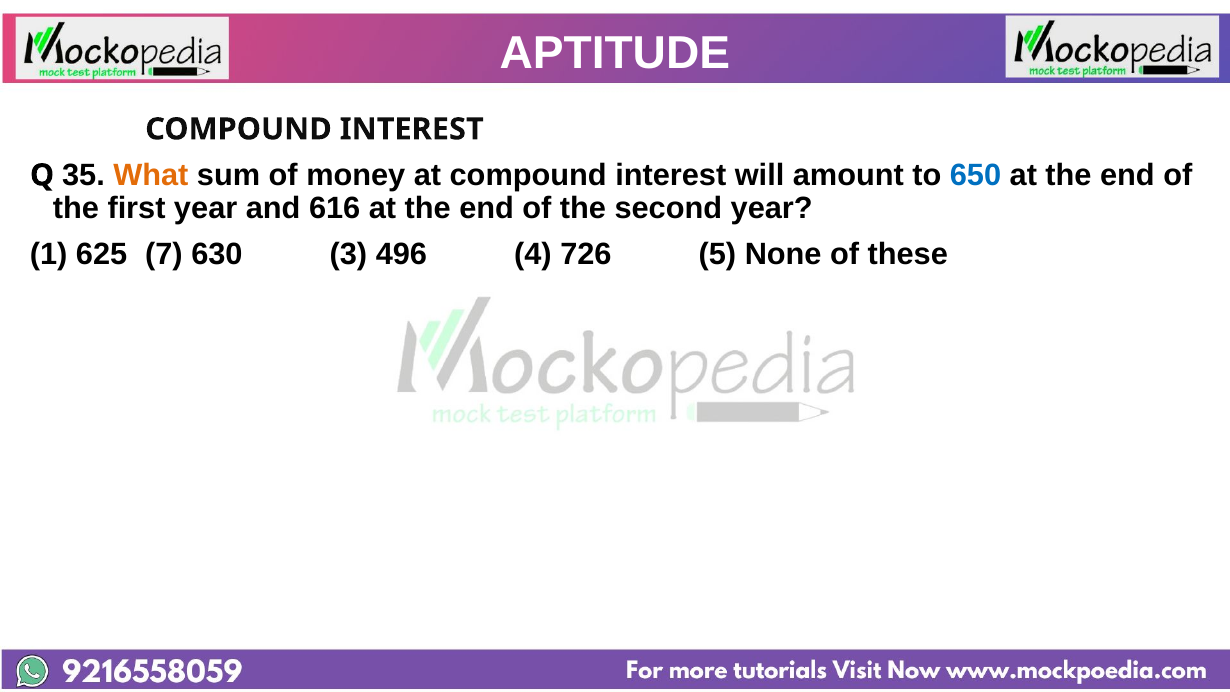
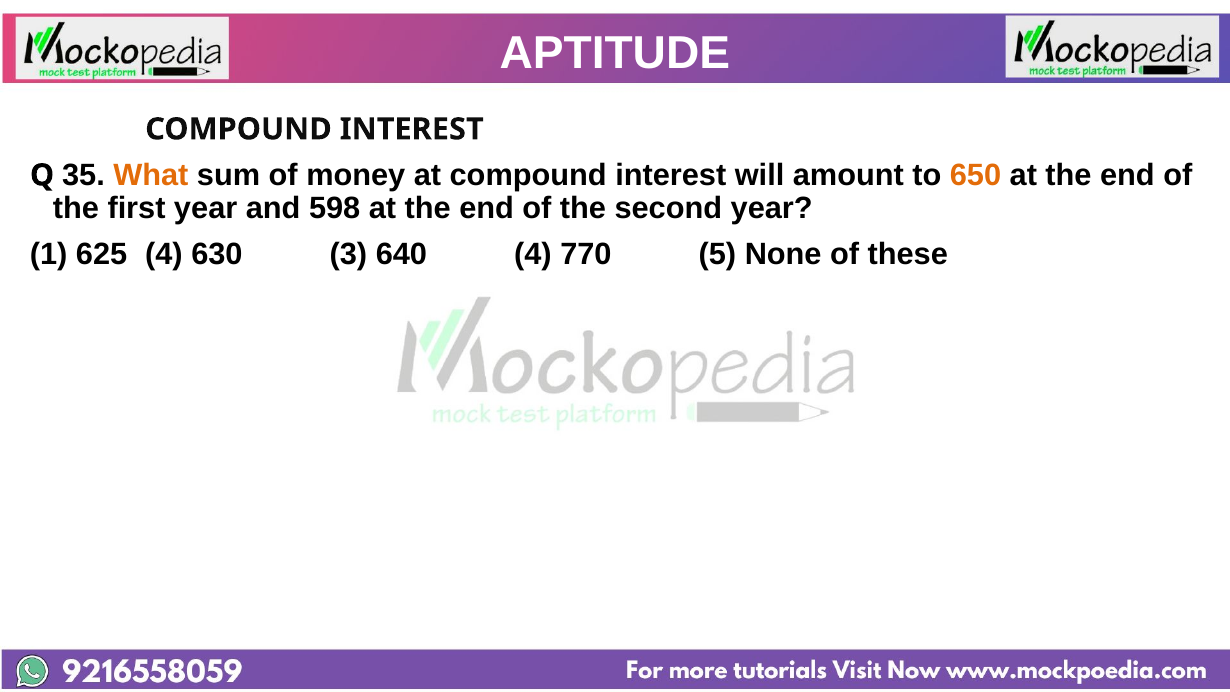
650 colour: blue -> orange (976, 175)
616: 616 -> 598 (335, 208)
625 7: 7 -> 4 (164, 254)
496: 496 -> 640 (401, 254)
726: 726 -> 770 (586, 254)
